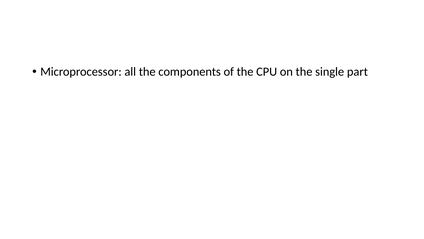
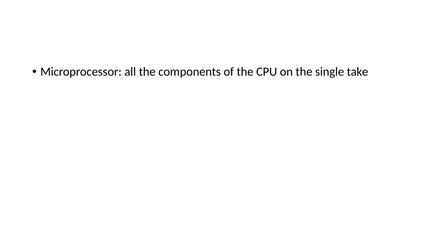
part: part -> take (357, 72)
